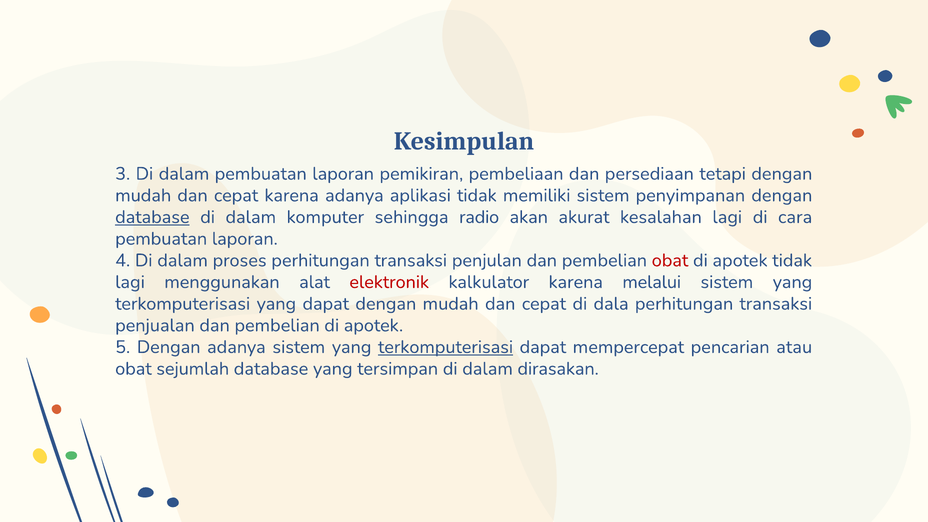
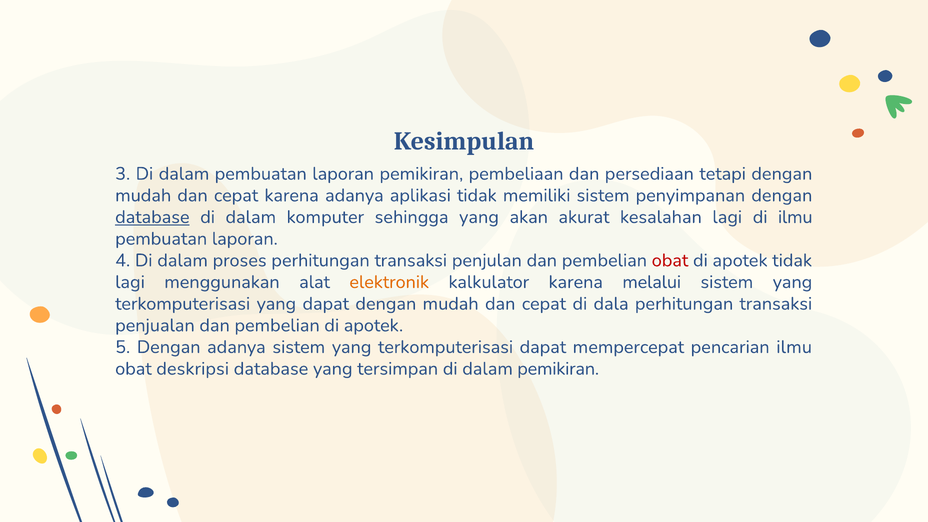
sehingga radio: radio -> yang (479, 217)
di cara: cara -> ilmu (795, 217)
elektronik colour: red -> orange (389, 282)
terkomputerisasi underline: present -> none (446, 347)
pencarian atau: atau -> ilmu (794, 347)
sejumlah: sejumlah -> deskripsi (193, 369)
dalam dirasakan: dirasakan -> pemikiran (558, 369)
